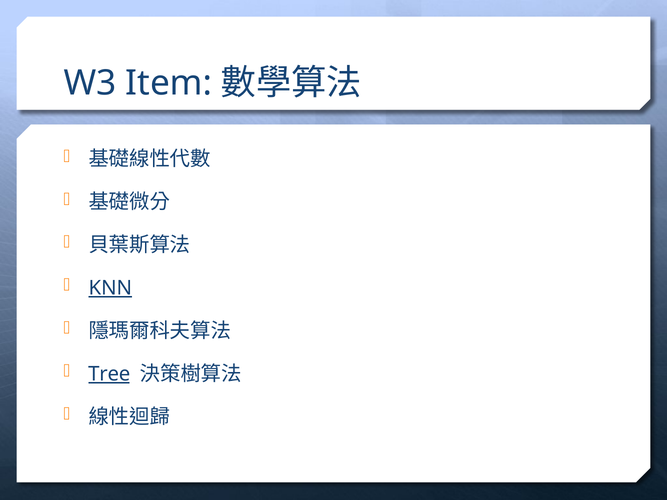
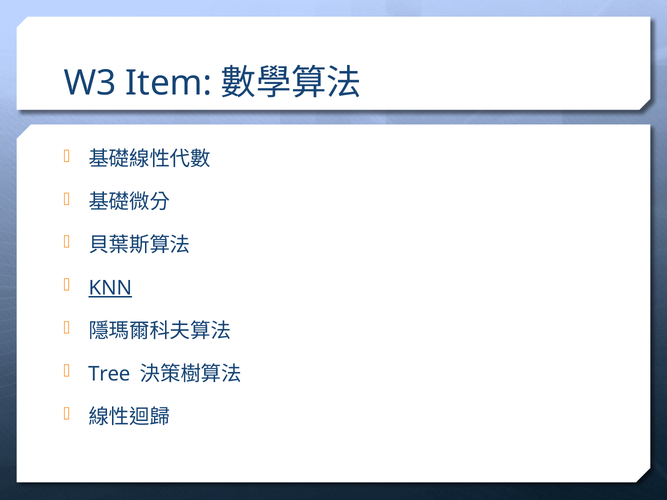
Tree underline: present -> none (109, 374)
